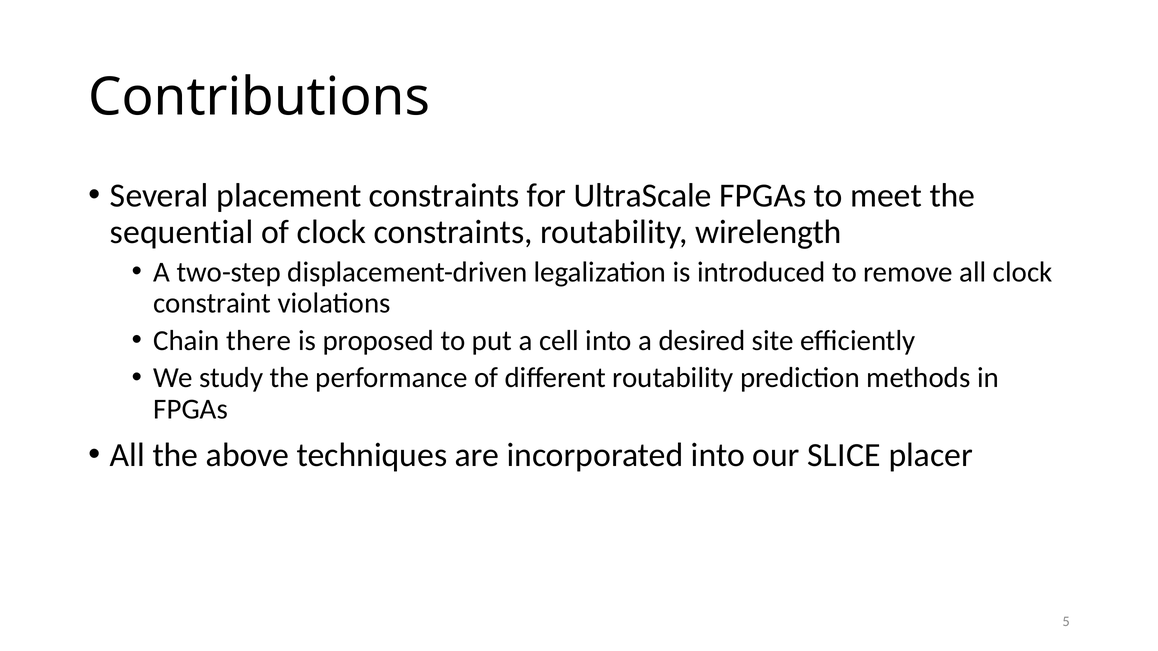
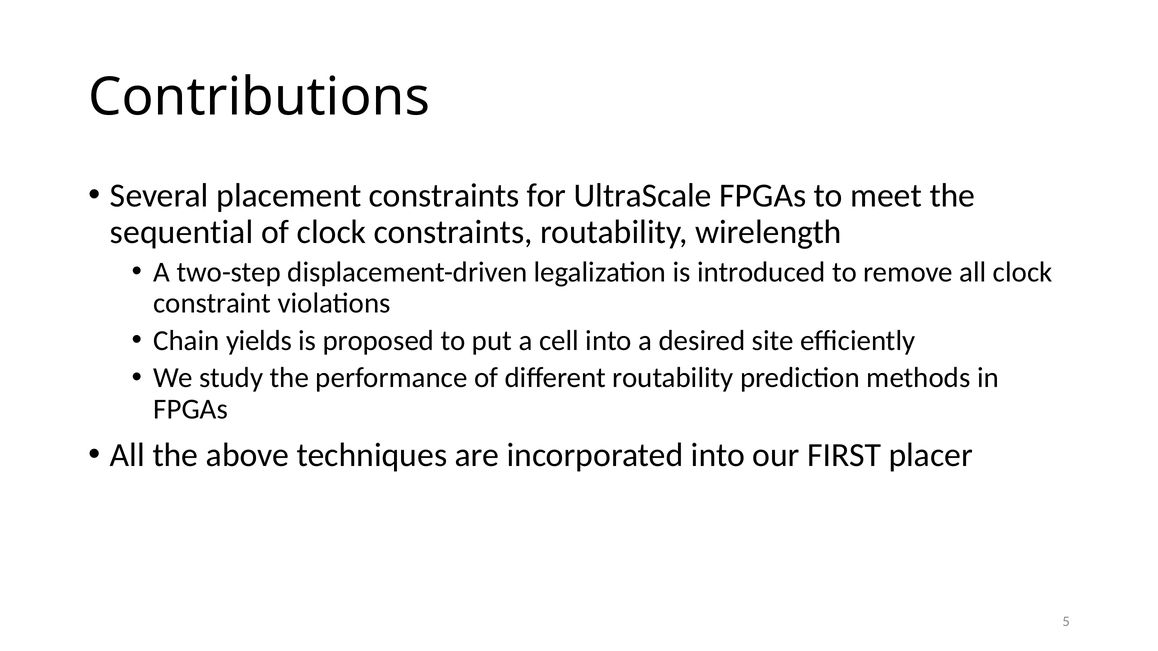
there: there -> yields (259, 341)
SLICE: SLICE -> FIRST (844, 455)
